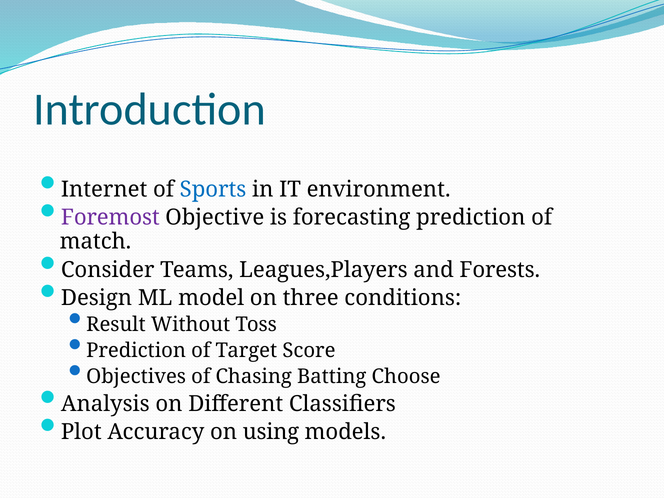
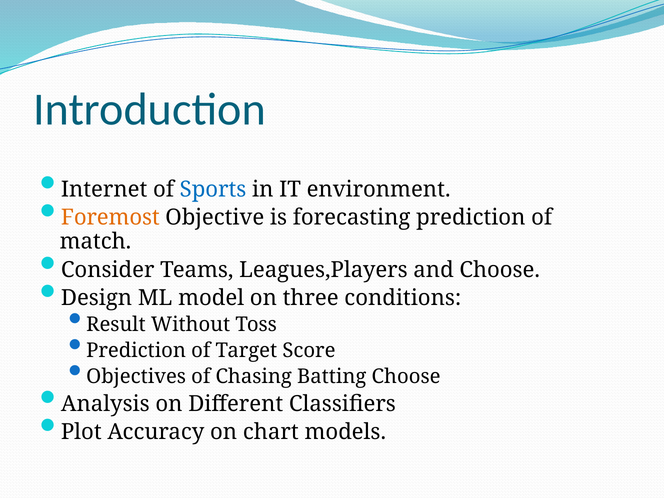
Foremost colour: purple -> orange (110, 218)
and Forests: Forests -> Choose (500, 270)
using: using -> chart (271, 432)
